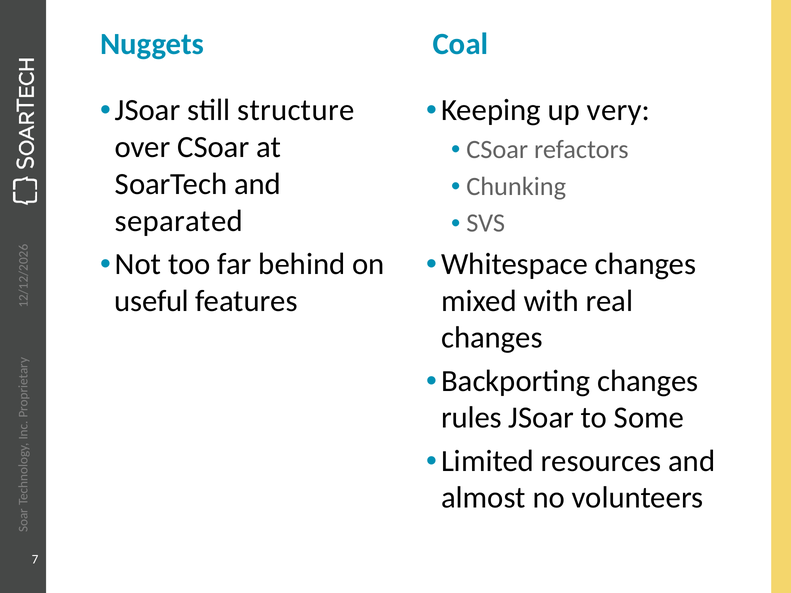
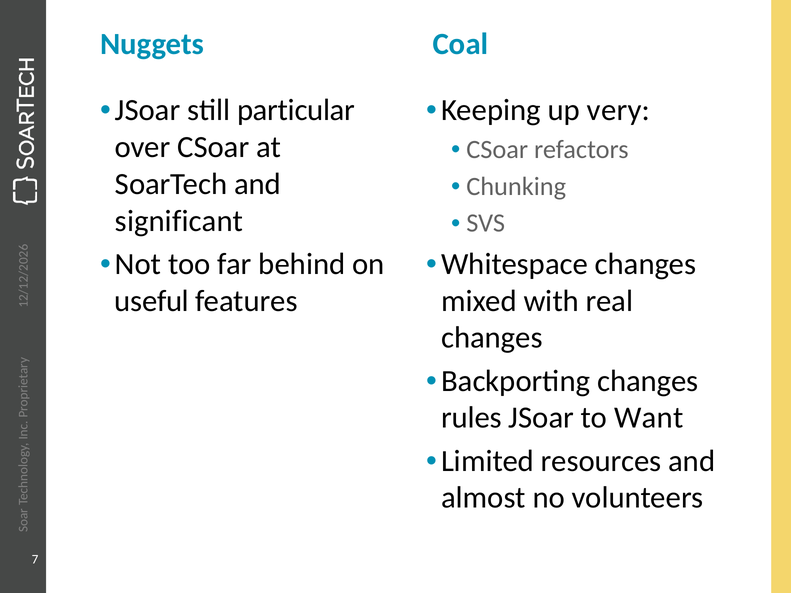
structure: structure -> particular (296, 110)
separated: separated -> significant (179, 221)
Some: Some -> Want (649, 418)
